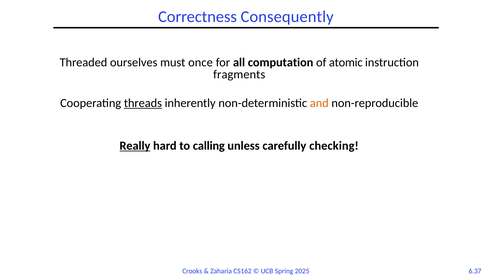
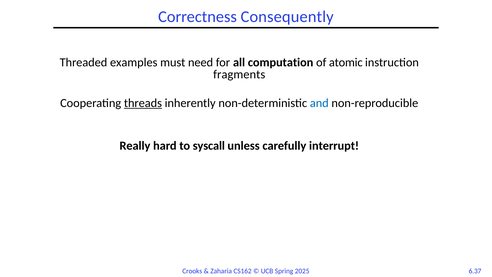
ourselves: ourselves -> examples (134, 63)
once: once -> need (201, 63)
and colour: orange -> blue (319, 103)
Really underline: present -> none (135, 146)
calling: calling -> syscall (209, 146)
checking: checking -> interrupt (334, 146)
